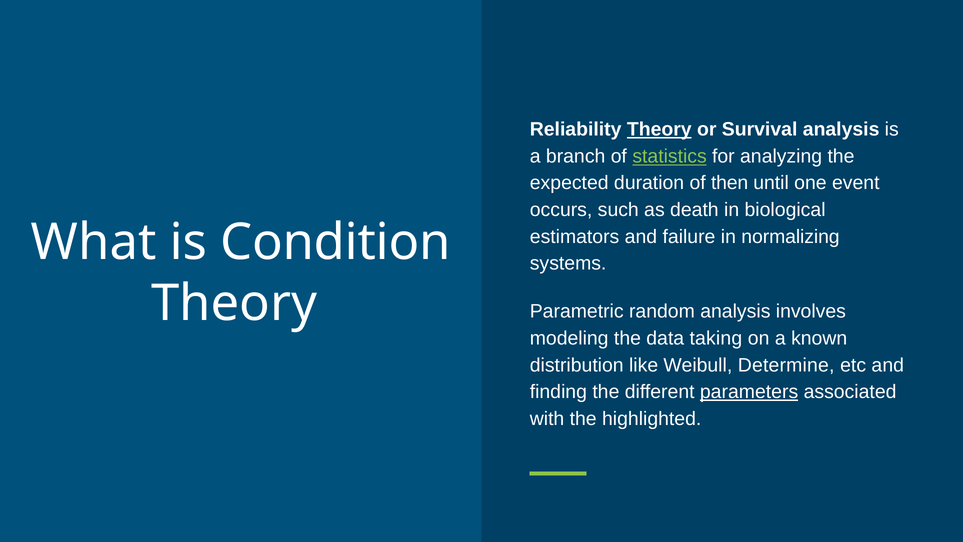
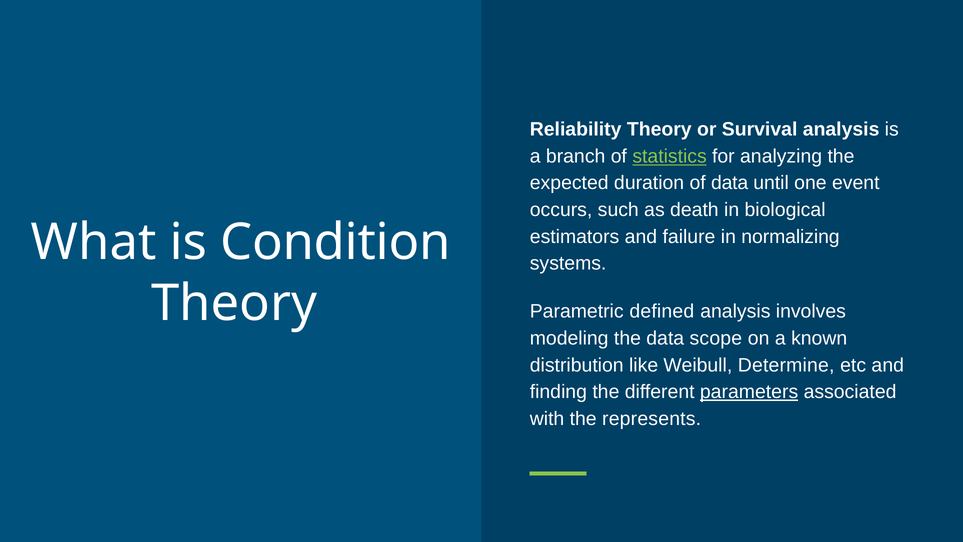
Theory underline: present -> none (659, 129)
of then: then -> data (730, 183)
random: random -> defined (662, 311)
taking: taking -> scope (716, 338)
highlighted: highlighted -> represents (652, 418)
